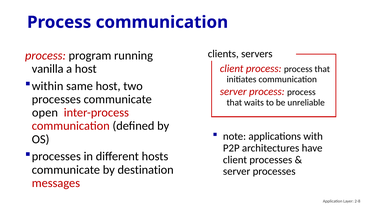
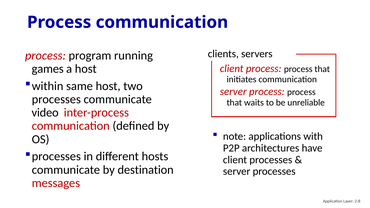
vanilla: vanilla -> games (48, 69)
open: open -> video (45, 113)
